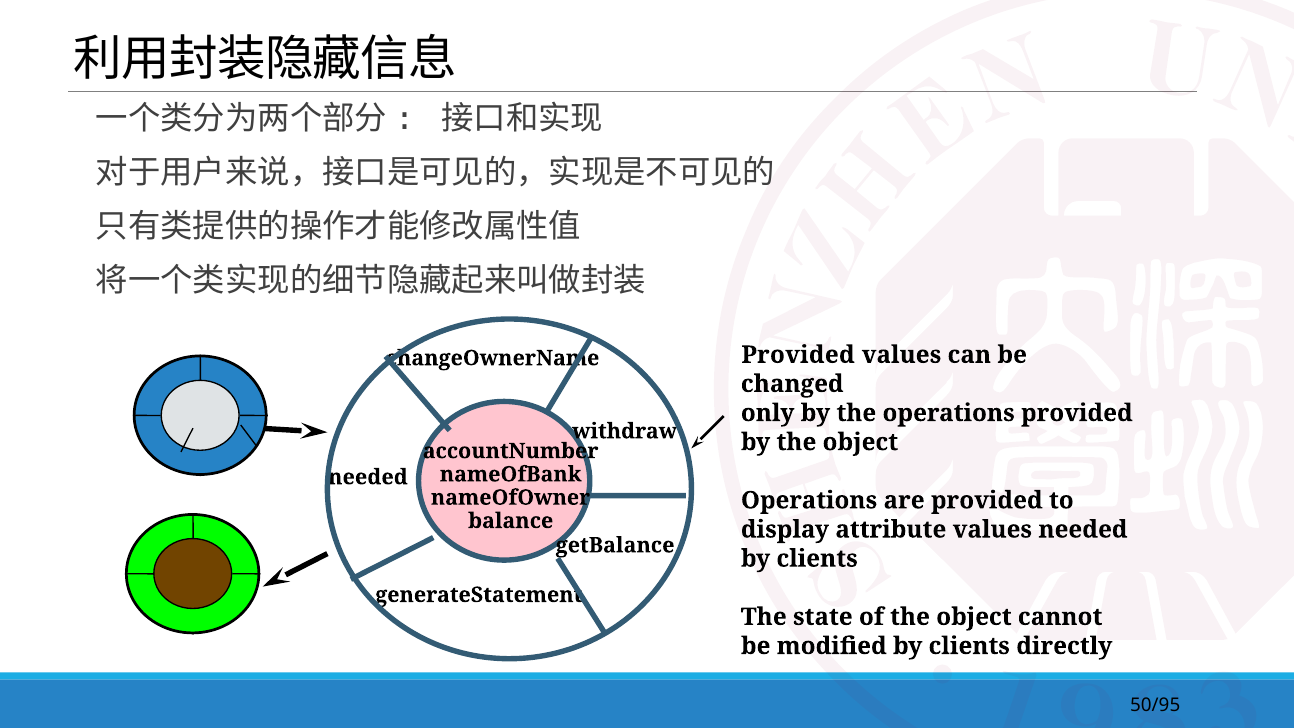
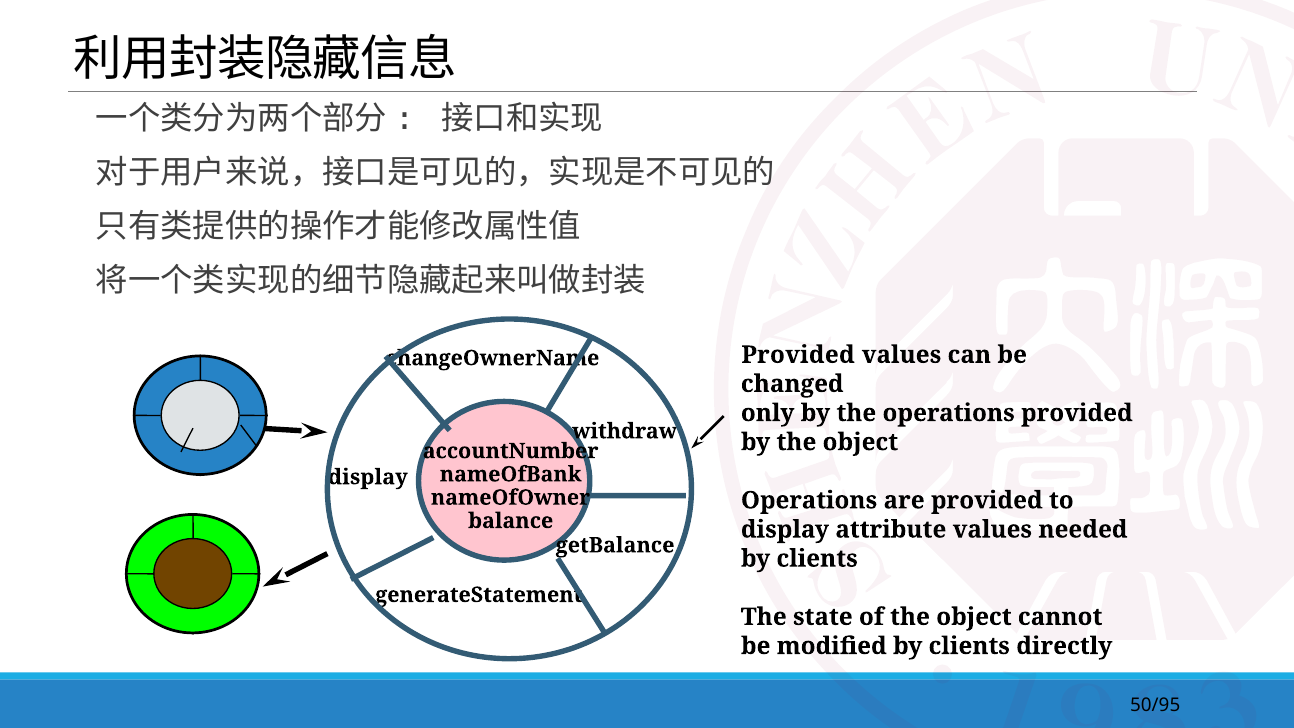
needed: needed -> display (368, 477)
